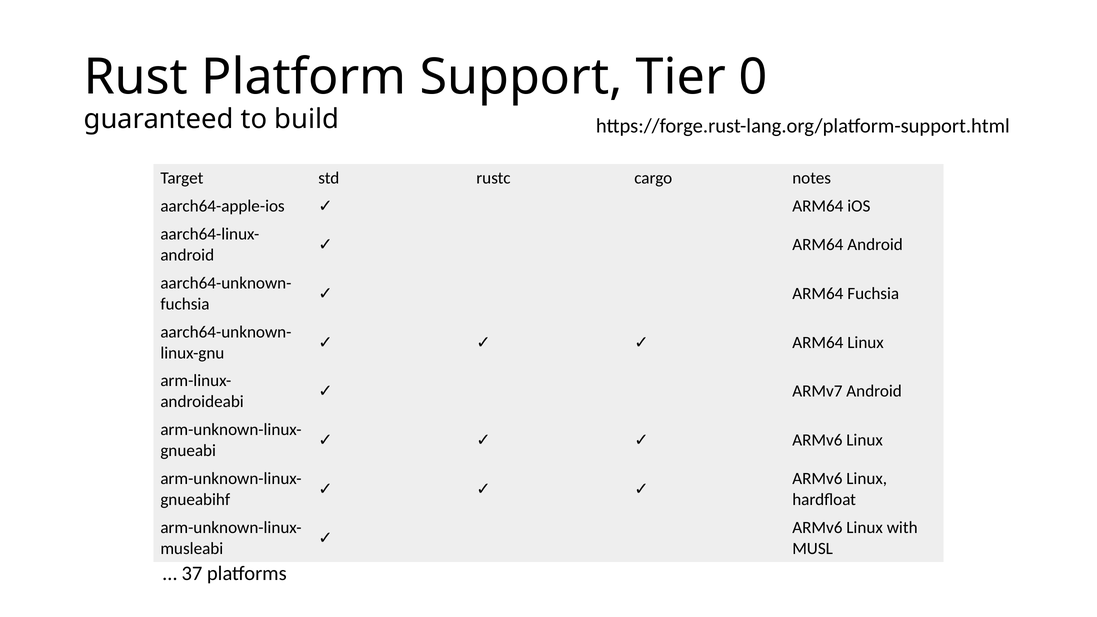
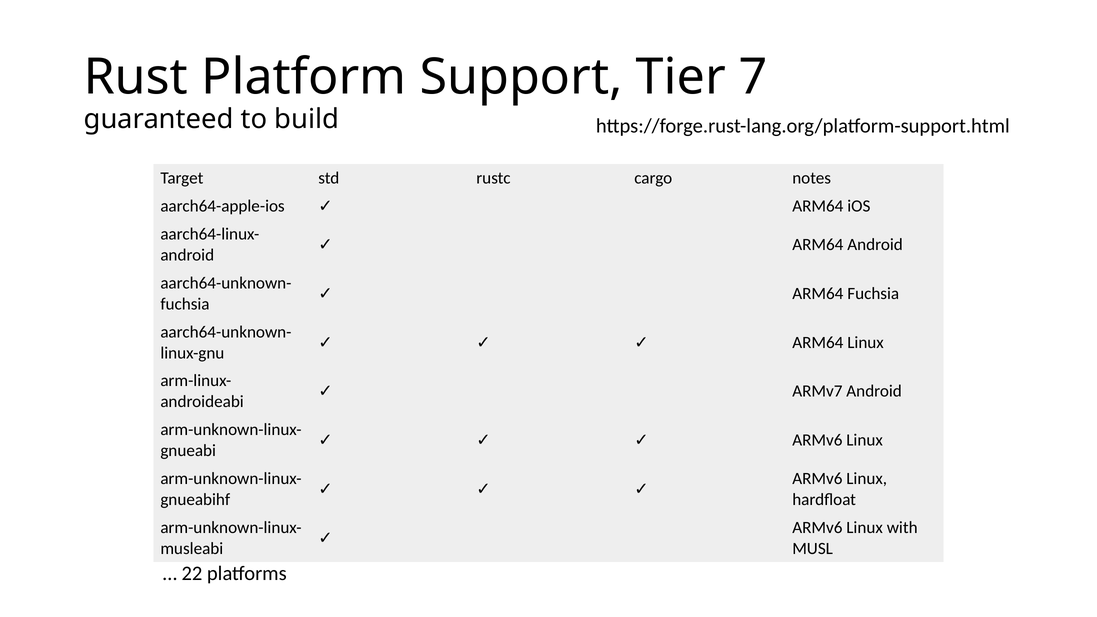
0: 0 -> 7 (753, 77)
37: 37 -> 22 (192, 574)
